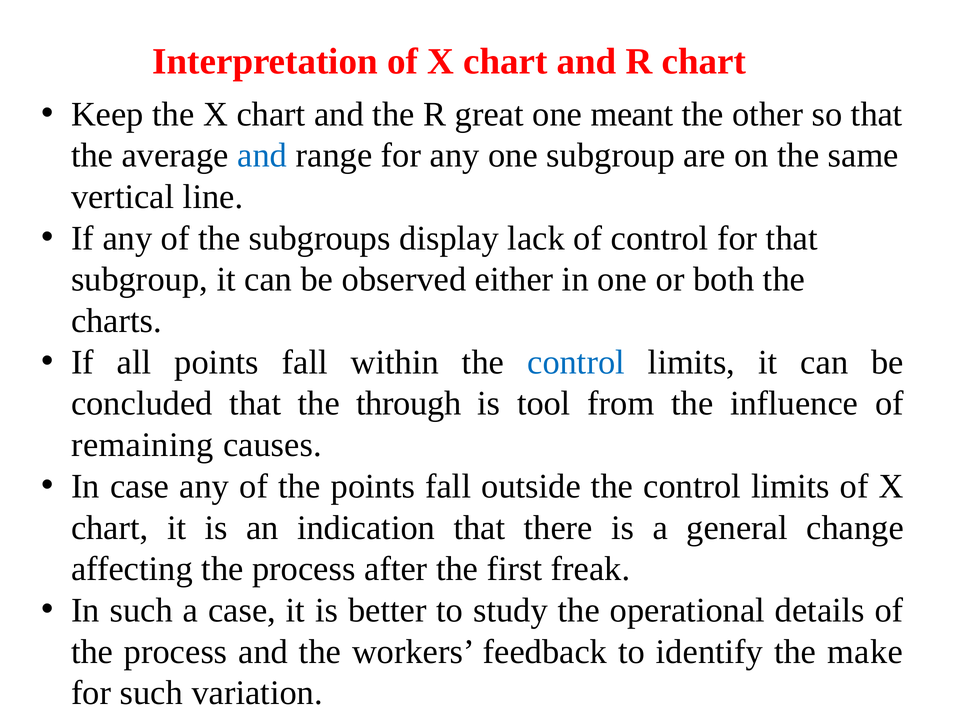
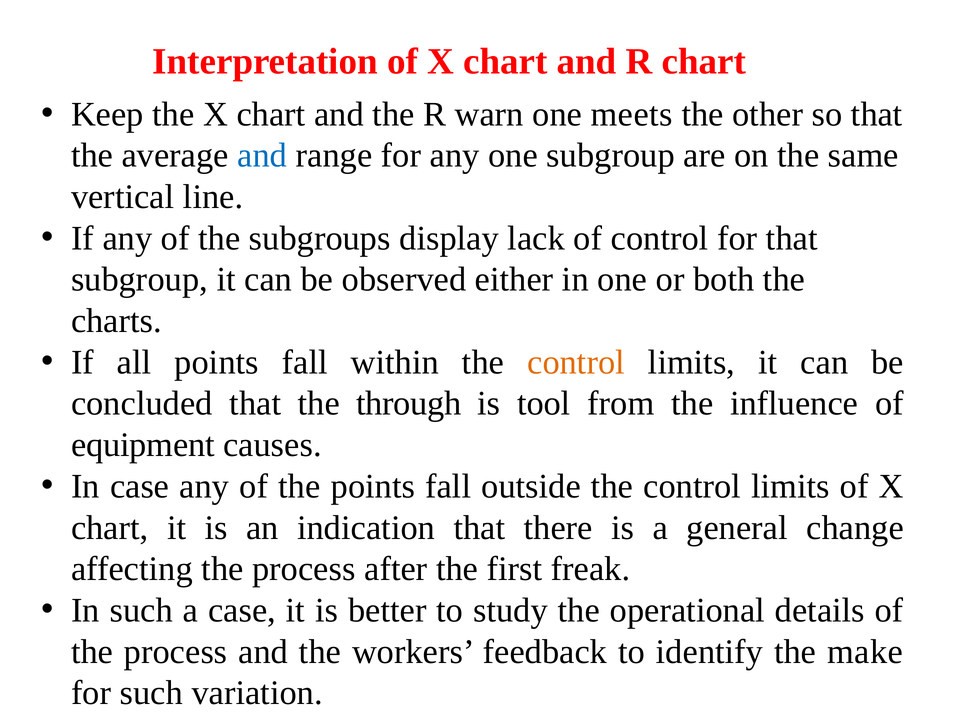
great: great -> warn (489, 114)
meant: meant -> meets (632, 114)
control colour: blue -> orange (576, 362)
remaining: remaining -> equipment (143, 445)
